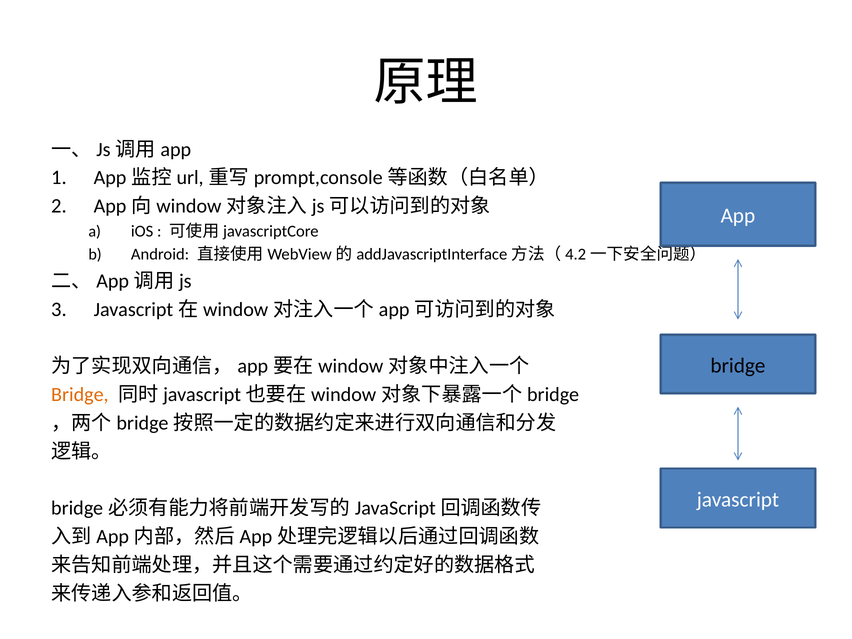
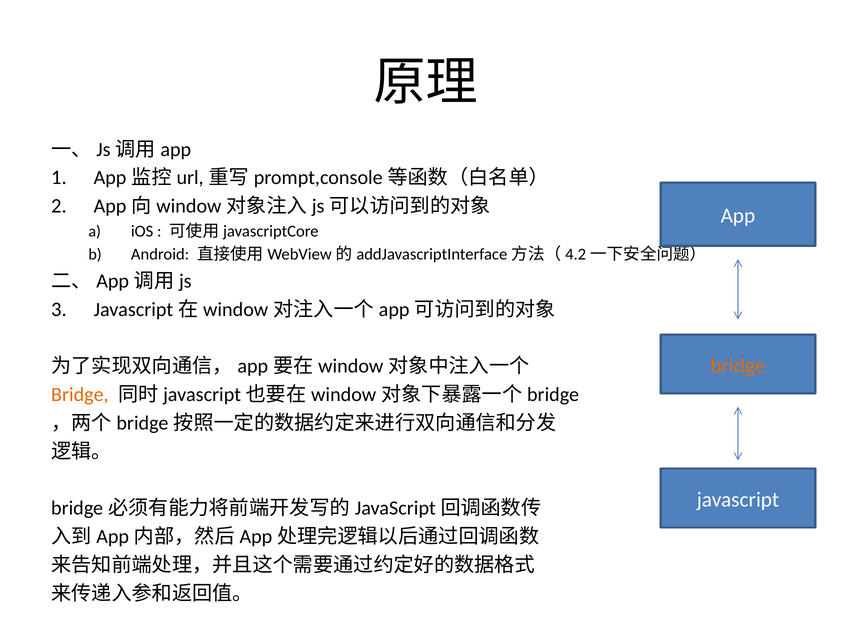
bridge colour: black -> orange (738, 366)
